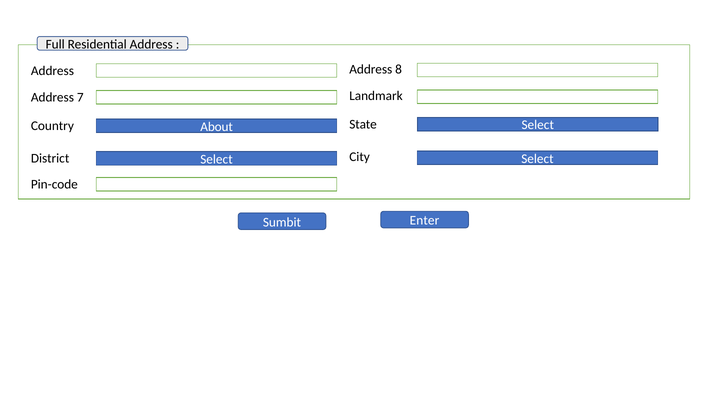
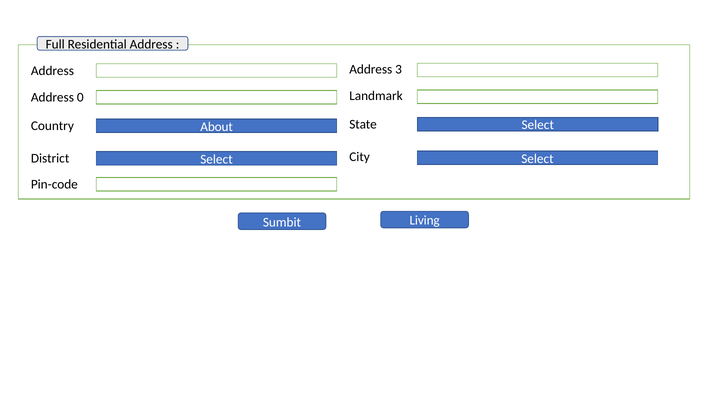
8: 8 -> 3 (399, 69)
7: 7 -> 0 (80, 98)
Enter: Enter -> Living (425, 221)
